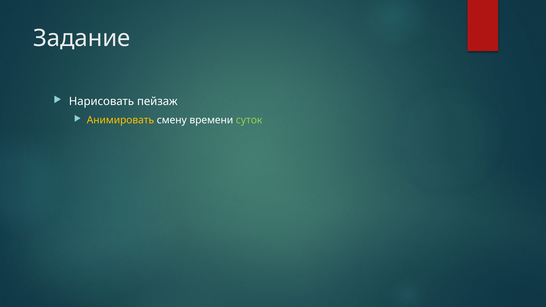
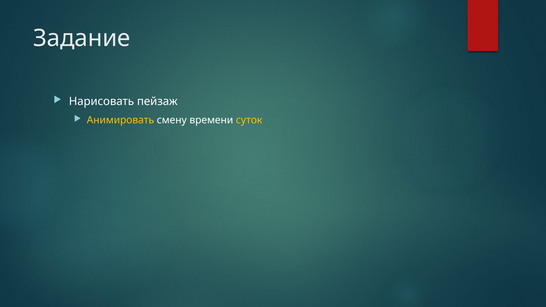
суток colour: light green -> yellow (249, 120)
